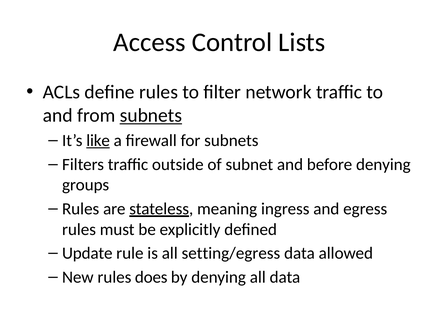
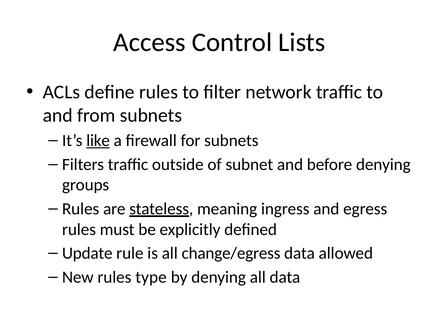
subnets underline: present -> none (151, 116)
setting/egress: setting/egress -> change/egress (231, 253)
does: does -> type (151, 277)
